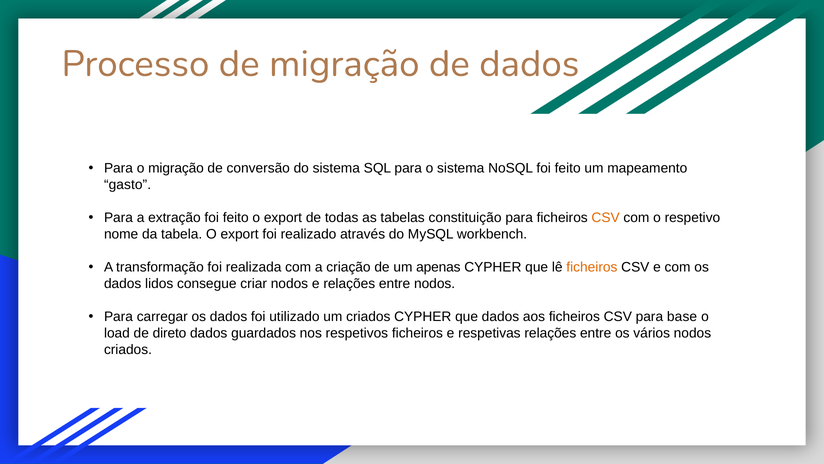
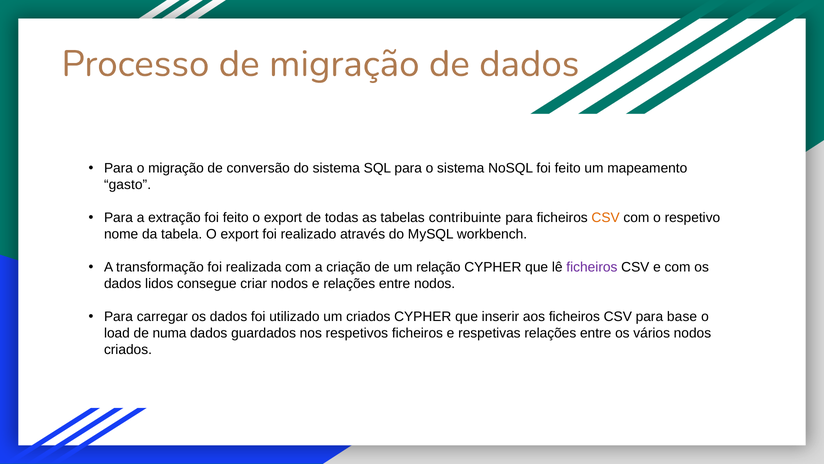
constituição: constituição -> contribuinte (465, 218)
apenas: apenas -> relação (438, 267)
ficheiros colour: orange -> purple (592, 267)
que dados: dados -> inserir (500, 316)
direto: direto -> numa (170, 333)
